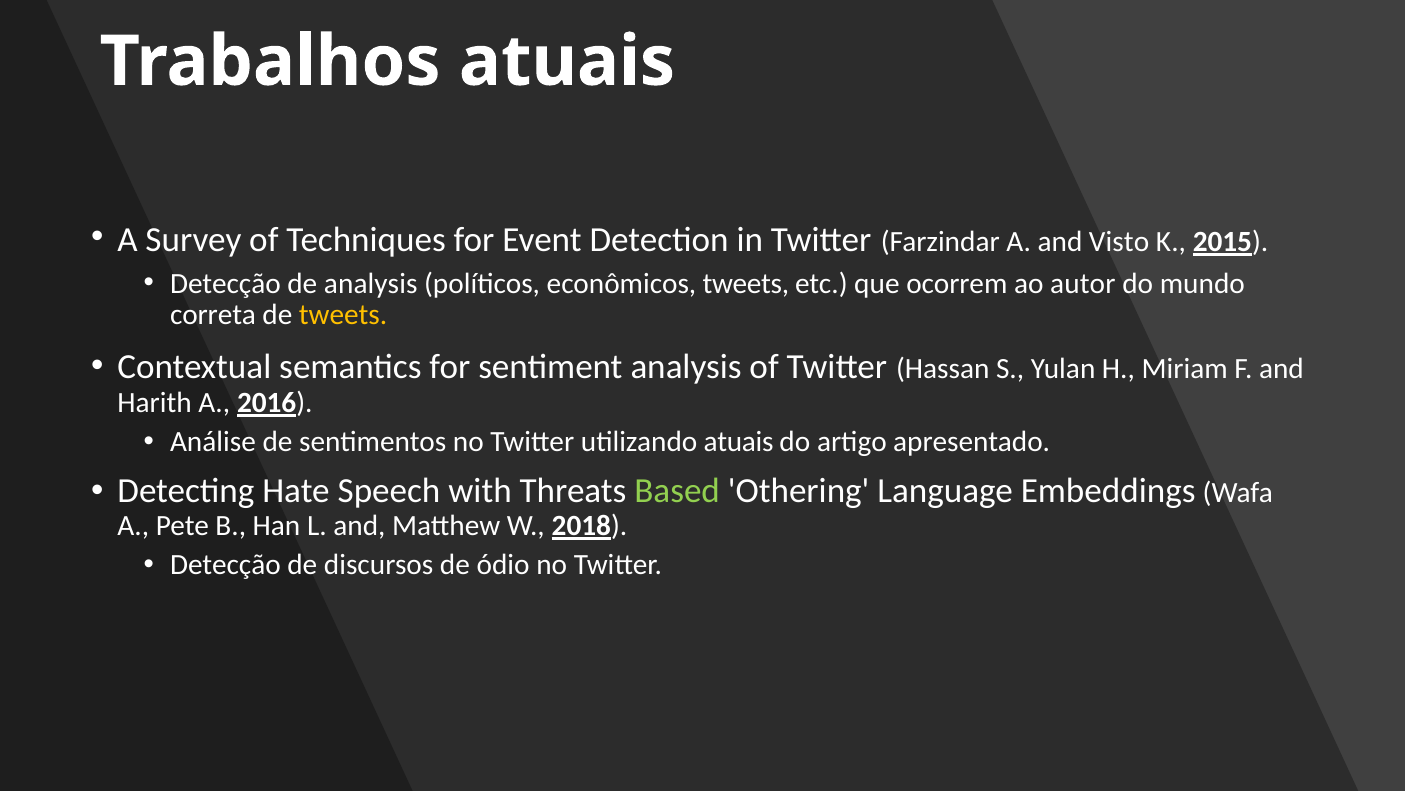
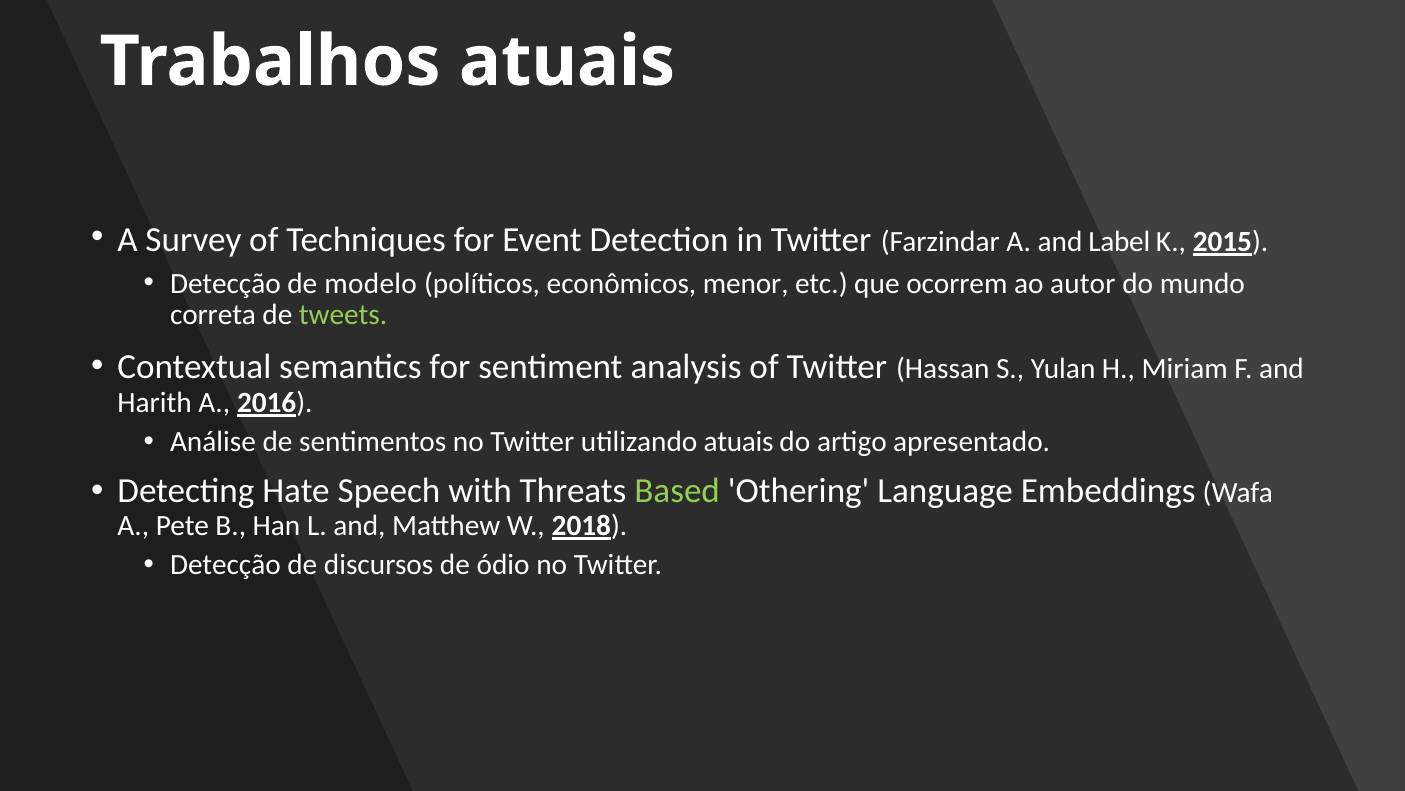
Visto: Visto -> Label (1119, 242)
de analysis: analysis -> modelo (371, 283)
econômicos tweets: tweets -> menor (746, 283)
tweets colour: yellow -> light green (343, 315)
